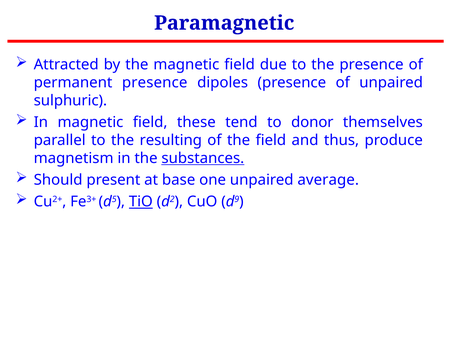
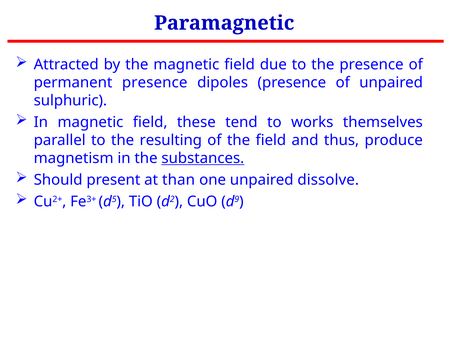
donor: donor -> works (312, 123)
base: base -> than (179, 180)
average: average -> dissolve (328, 180)
TiO underline: present -> none (141, 202)
